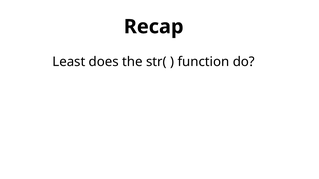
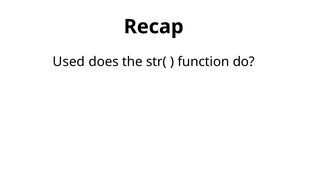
Least: Least -> Used (69, 62)
